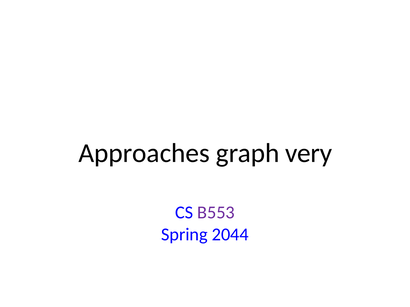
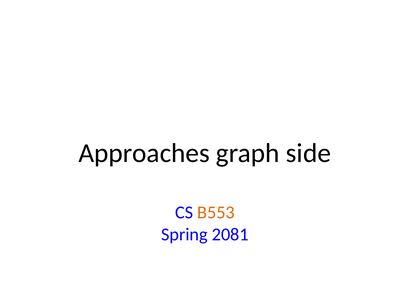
very: very -> side (308, 153)
B553 colour: purple -> orange (216, 213)
2044: 2044 -> 2081 (230, 235)
